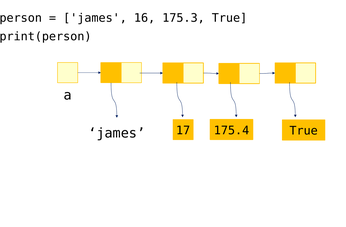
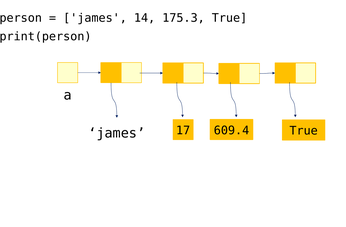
16: 16 -> 14 (145, 18)
175.4: 175.4 -> 609.4 (232, 131)
